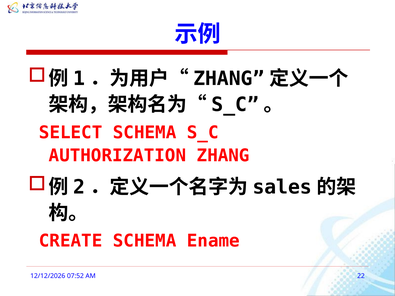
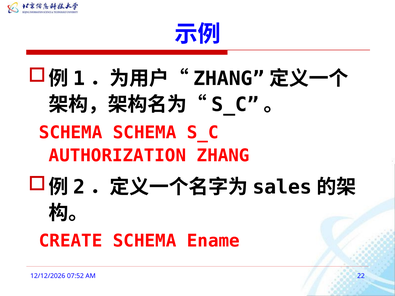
SELECT: SELECT -> SCHEMA (71, 133)
